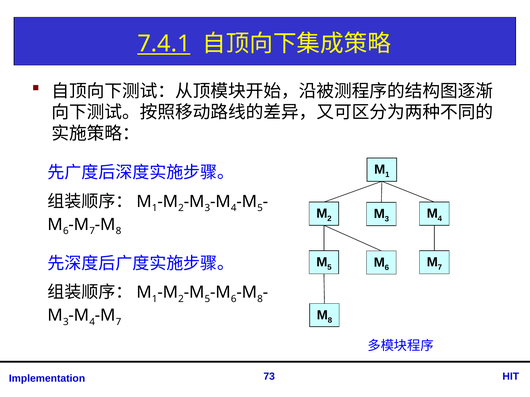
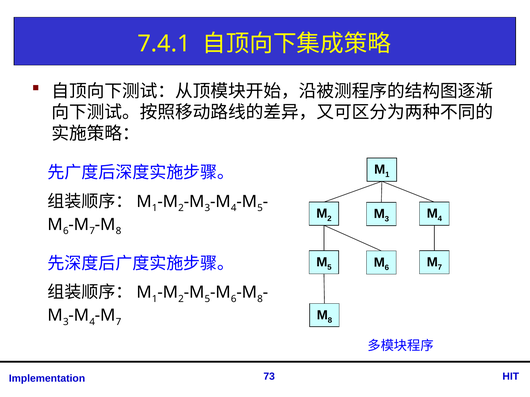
7.4.1 underline: present -> none (164, 44)
